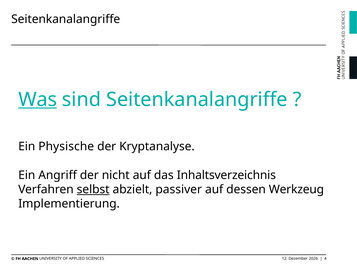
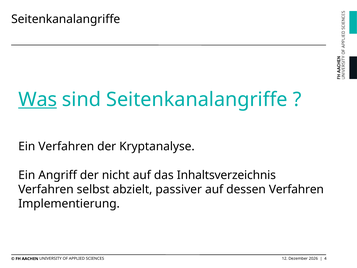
Ein Physische: Physische -> Verfahren (66, 146)
selbst underline: present -> none (93, 189)
dessen Werkzeug: Werkzeug -> Verfahren (296, 189)
